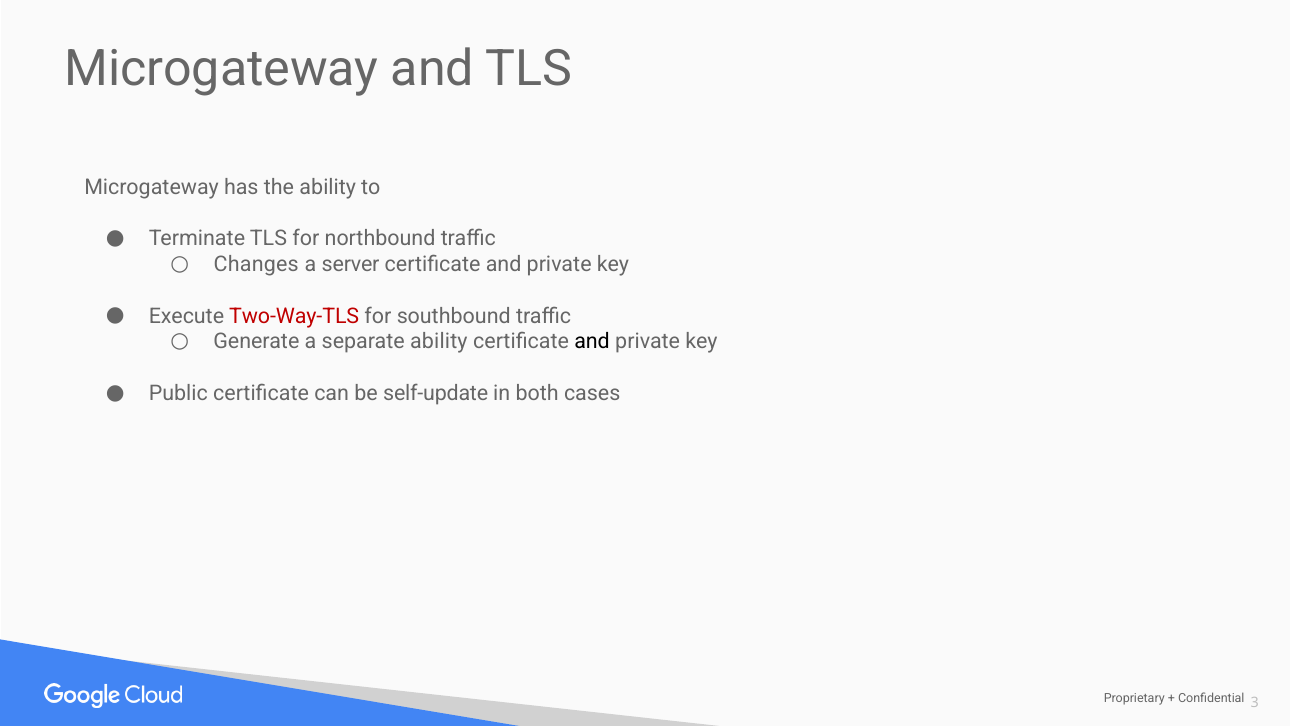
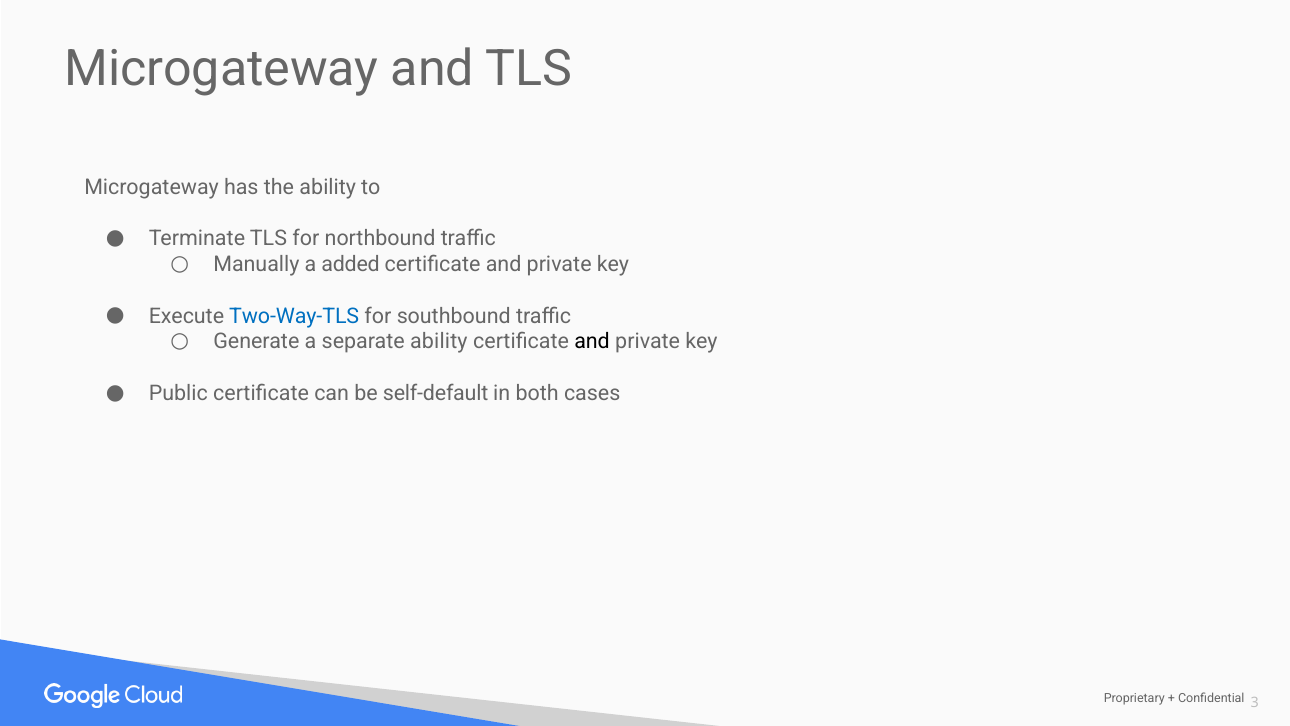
Changes: Changes -> Manually (256, 264)
server: server -> added (351, 264)
Two-Way-TLS colour: red -> blue (294, 316)
self-update: self-update -> self-default (436, 393)
